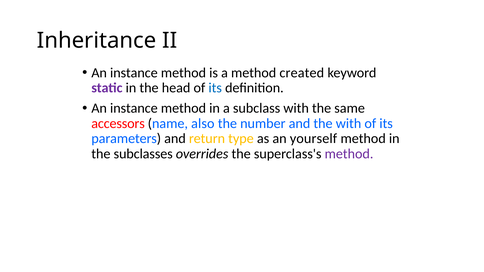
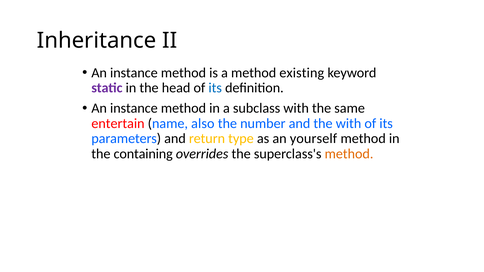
created: created -> existing (302, 73)
accessors: accessors -> entertain (118, 124)
subclasses: subclasses -> containing (143, 154)
method colour: purple -> orange (349, 154)
